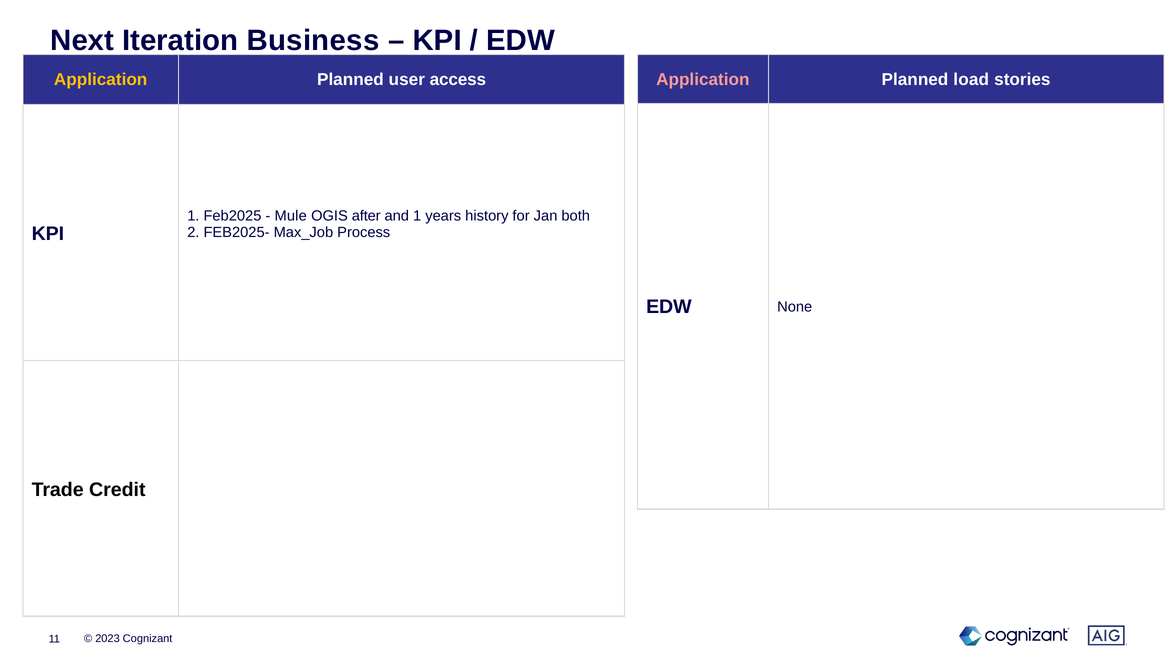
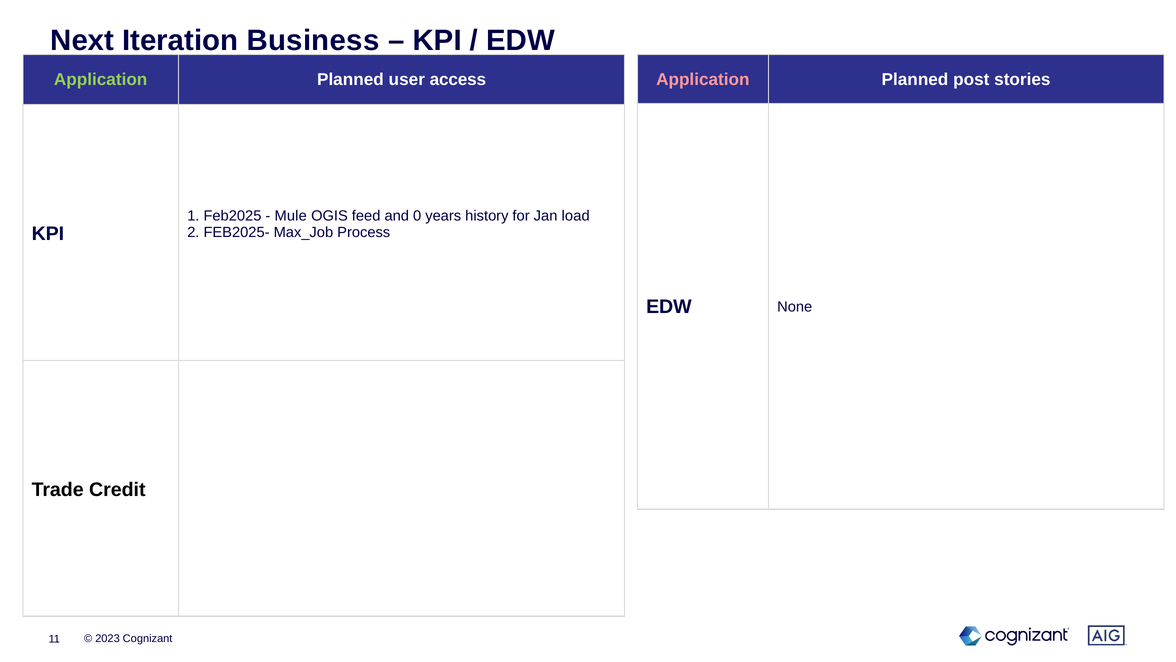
load: load -> post (971, 79)
Application colour: yellow -> light green (101, 80)
after: after -> feed (366, 216)
and 1: 1 -> 0 (417, 216)
both: both -> load (576, 216)
